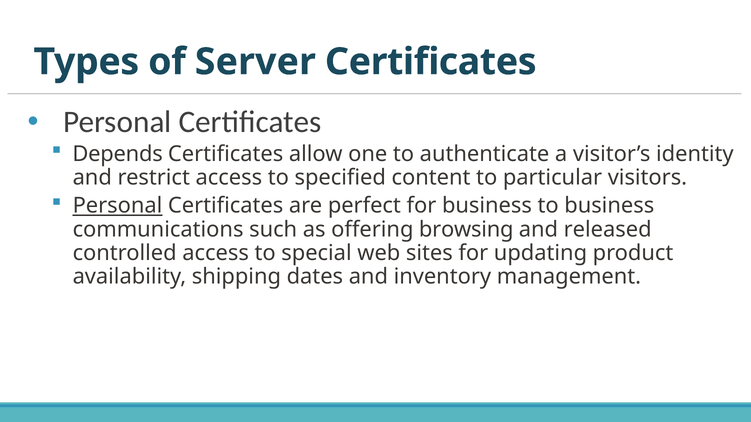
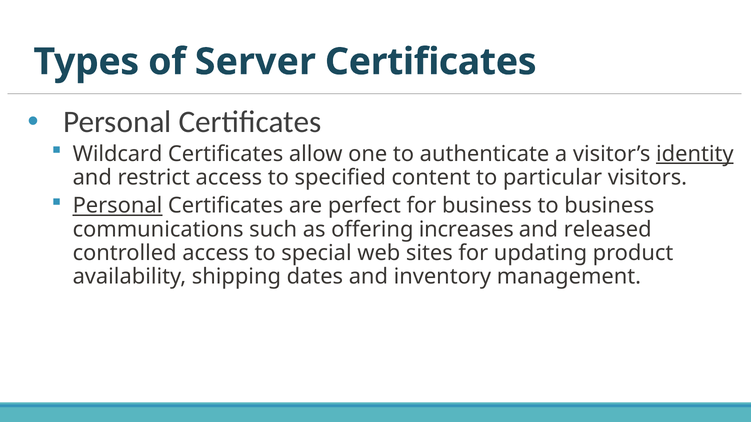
Depends: Depends -> Wildcard (118, 154)
identity underline: none -> present (695, 154)
browsing: browsing -> increases (466, 230)
